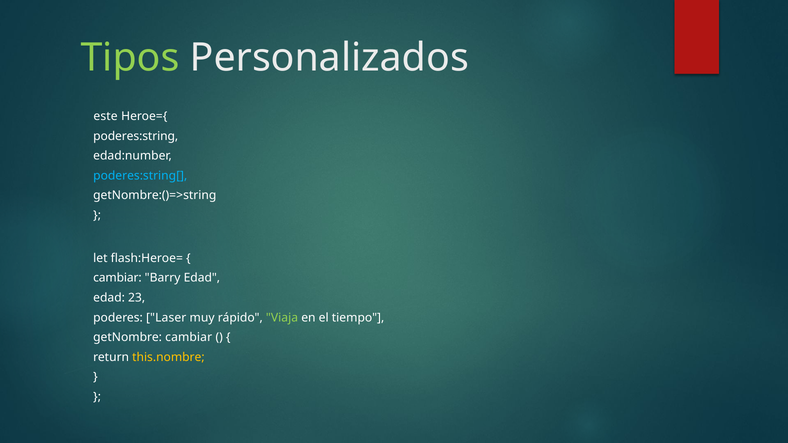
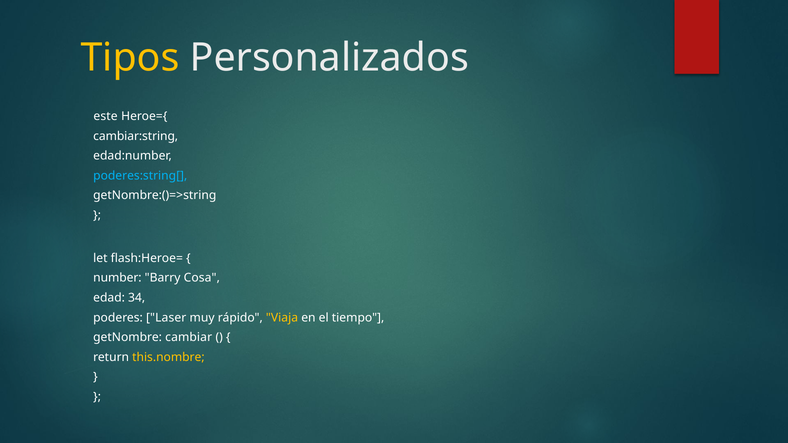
Tipos colour: light green -> yellow (130, 58)
poderes:string: poderes:string -> cambiar:string (136, 136)
cambiar: cambiar -> number (117, 278)
Barry Edad: Edad -> Cosa (202, 278)
23: 23 -> 34 (137, 298)
Viaja colour: light green -> yellow (282, 318)
